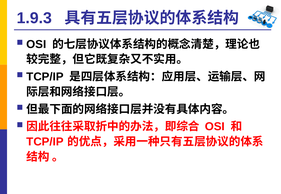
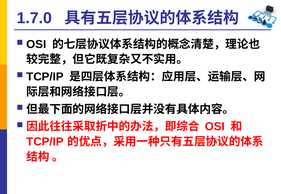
1.9.3: 1.9.3 -> 1.7.0 (34, 18)
